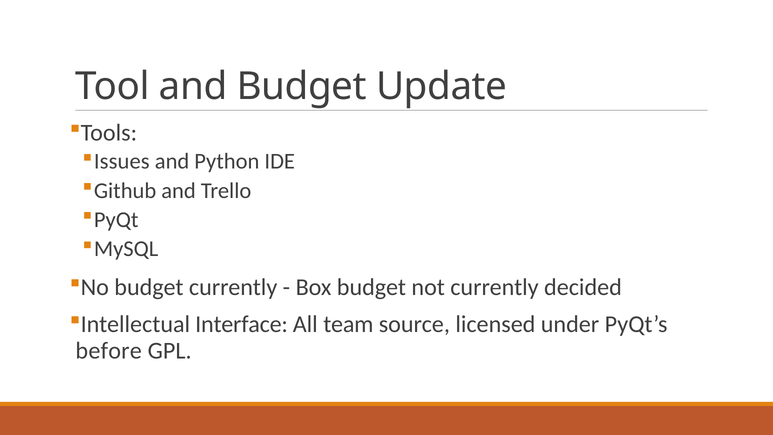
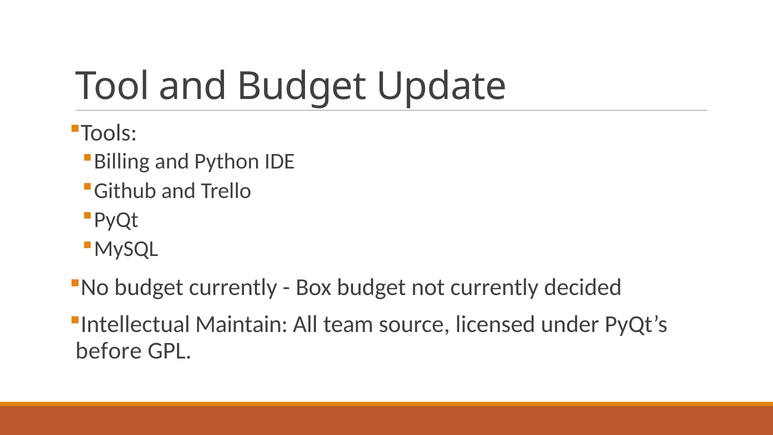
Issues: Issues -> Billing (122, 161)
Interface: Interface -> Maintain (242, 324)
